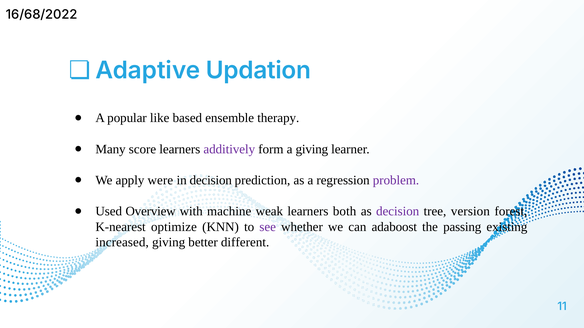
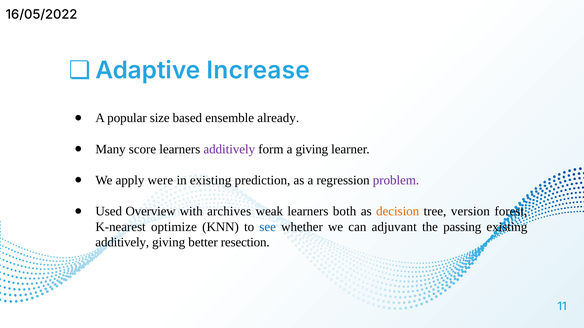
16/68/2022: 16/68/2022 -> 16/05/2022 (42, 15)
Updation: Updation -> Increase (258, 71)
like: like -> size (160, 118)
therapy: therapy -> already (278, 118)
in decision: decision -> existing (211, 180)
machine: machine -> archives (229, 212)
decision colour: purple -> orange (398, 212)
see colour: purple -> blue (268, 227)
adaboost: adaboost -> adjuvant (394, 227)
increased: increased -> additively (122, 243)
different: different -> resection (245, 243)
